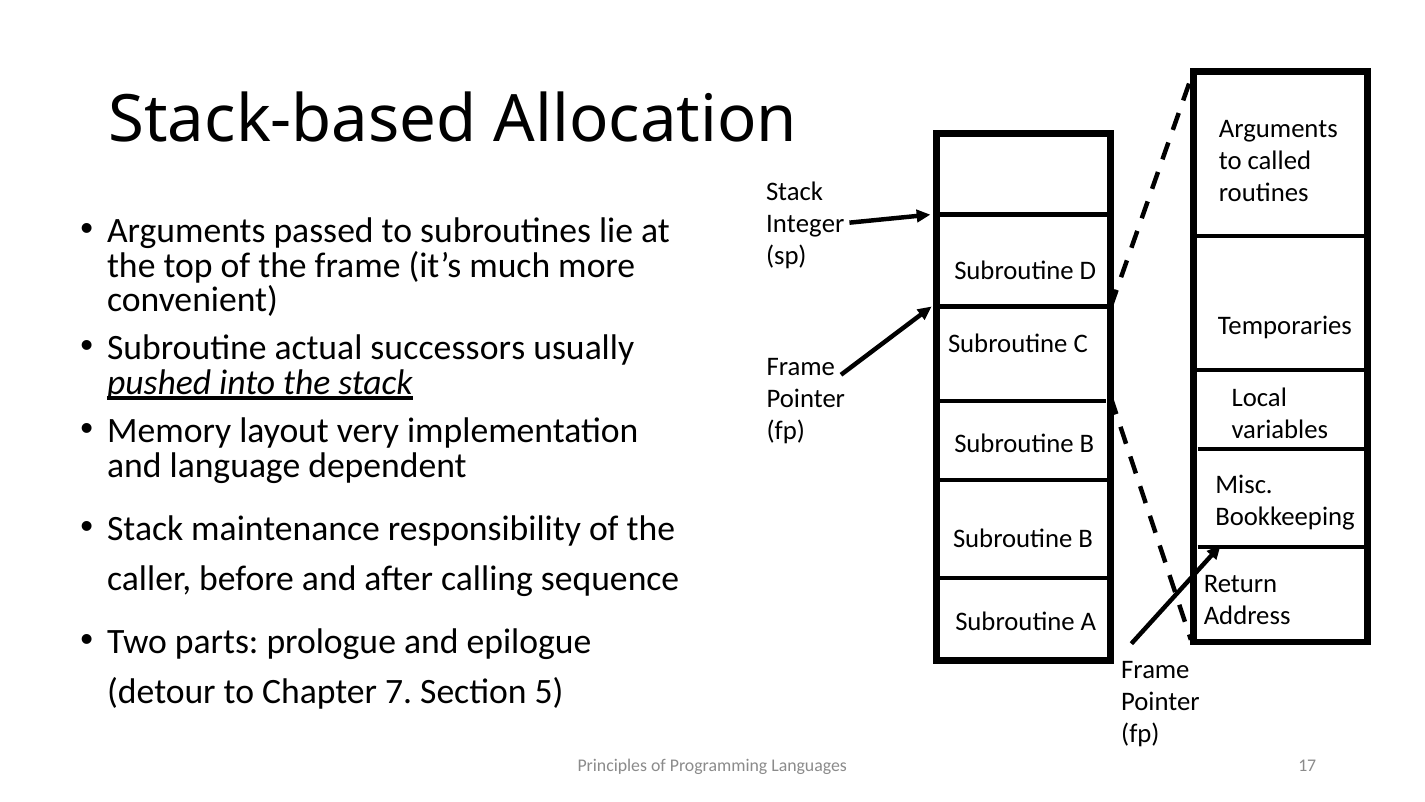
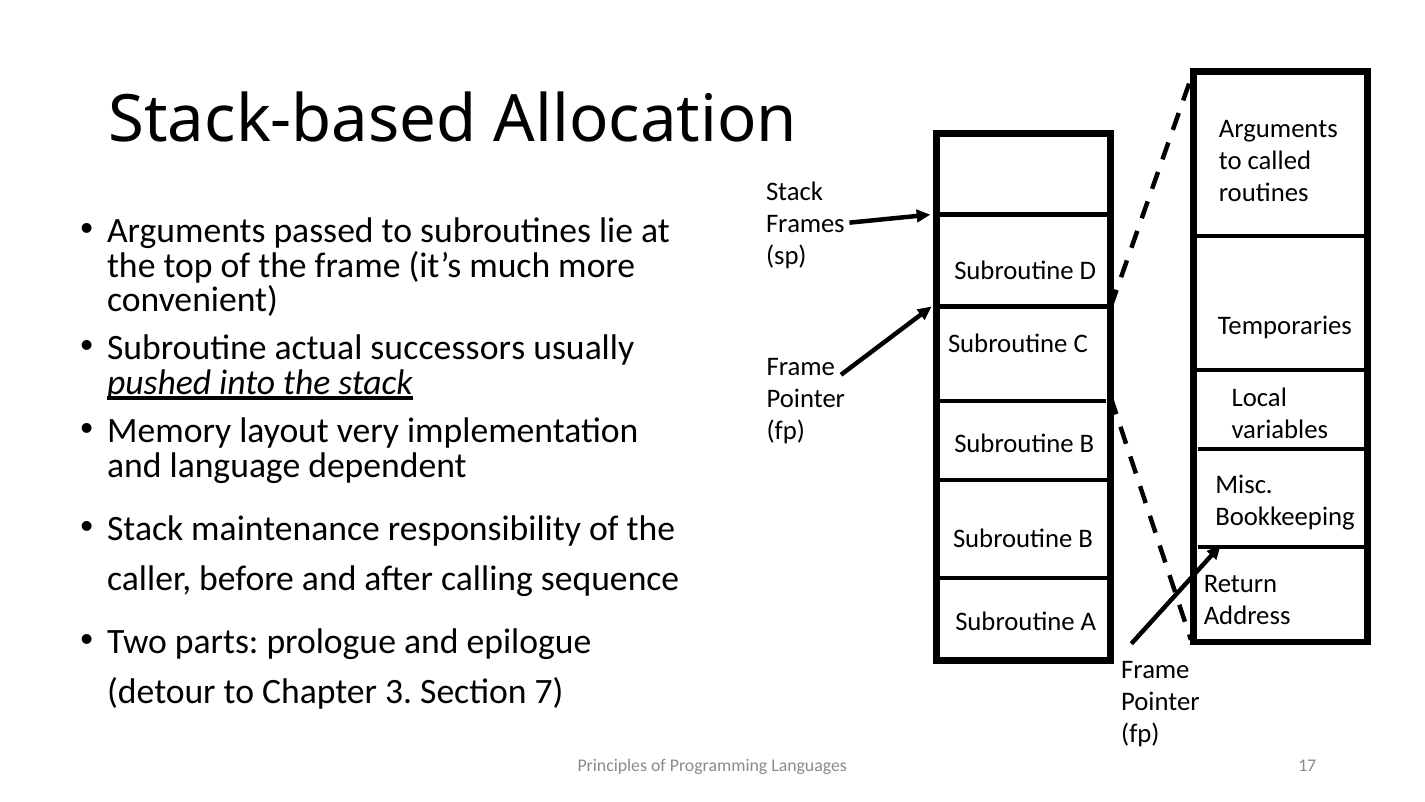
Integer: Integer -> Frames (805, 224)
7: 7 -> 3 (399, 692)
5: 5 -> 7 (549, 692)
